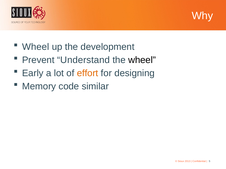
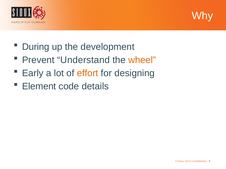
Wheel: Wheel -> During (36, 47)
wheel colour: black -> orange (142, 60)
Memory: Memory -> Element (39, 87)
similar: similar -> details (95, 87)
